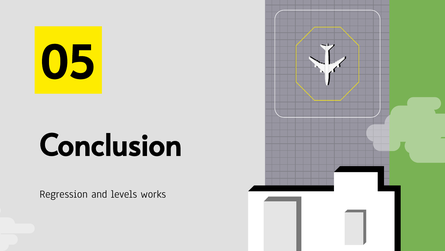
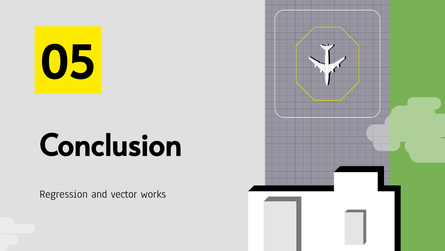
levels: levels -> vector (124, 194)
